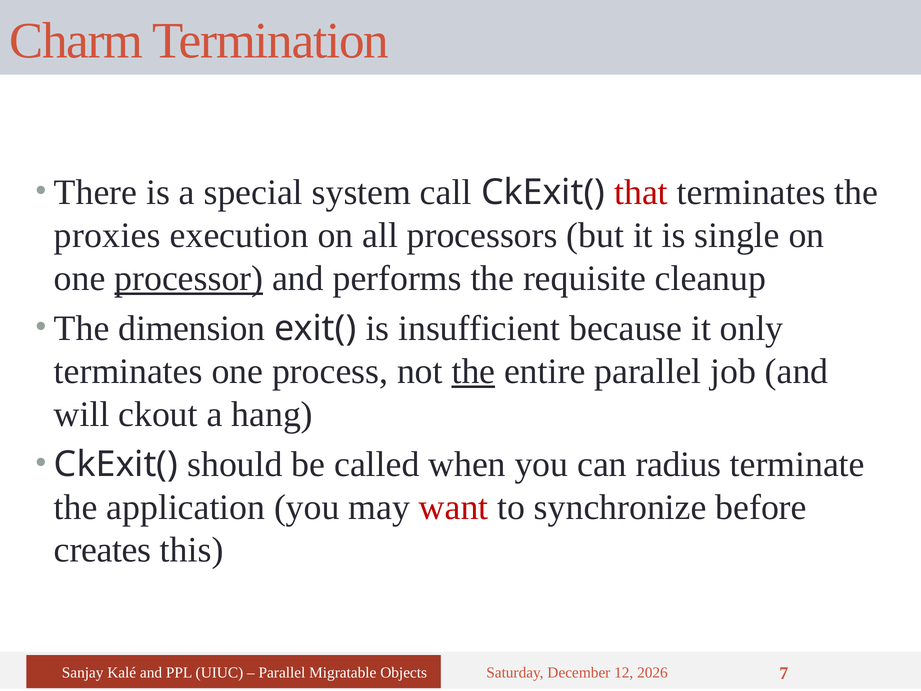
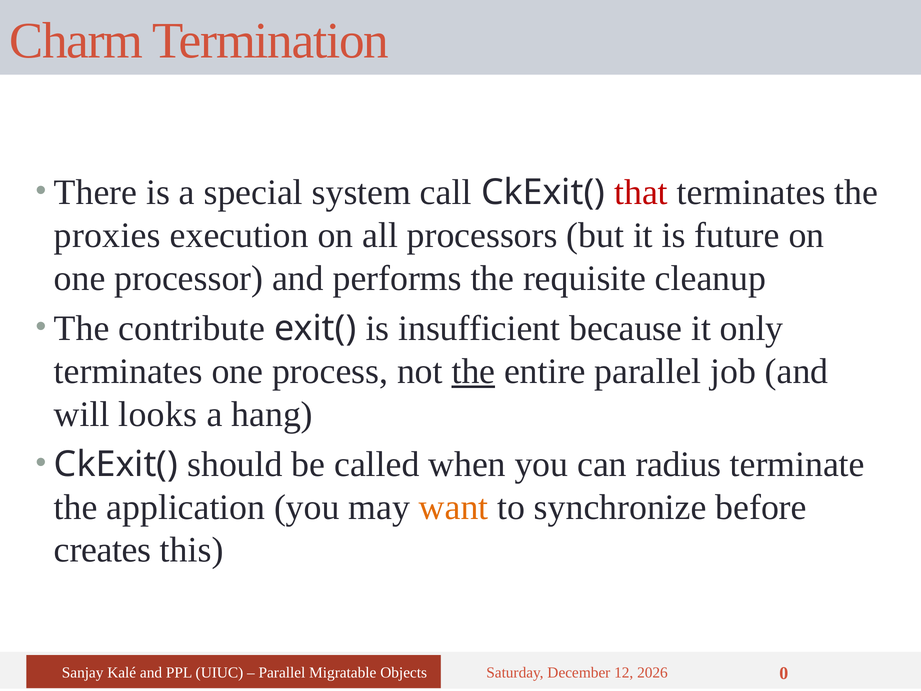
single: single -> future (737, 235)
processor underline: present -> none (189, 278)
dimension: dimension -> contribute (192, 328)
ckout: ckout -> looks (158, 414)
want colour: red -> orange (454, 507)
7: 7 -> 0 (784, 673)
